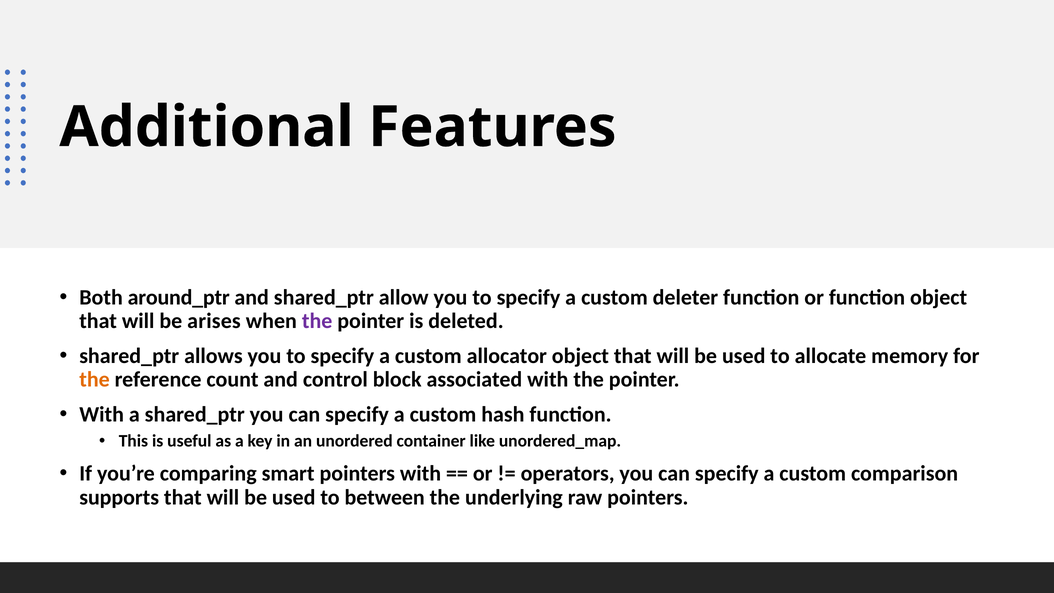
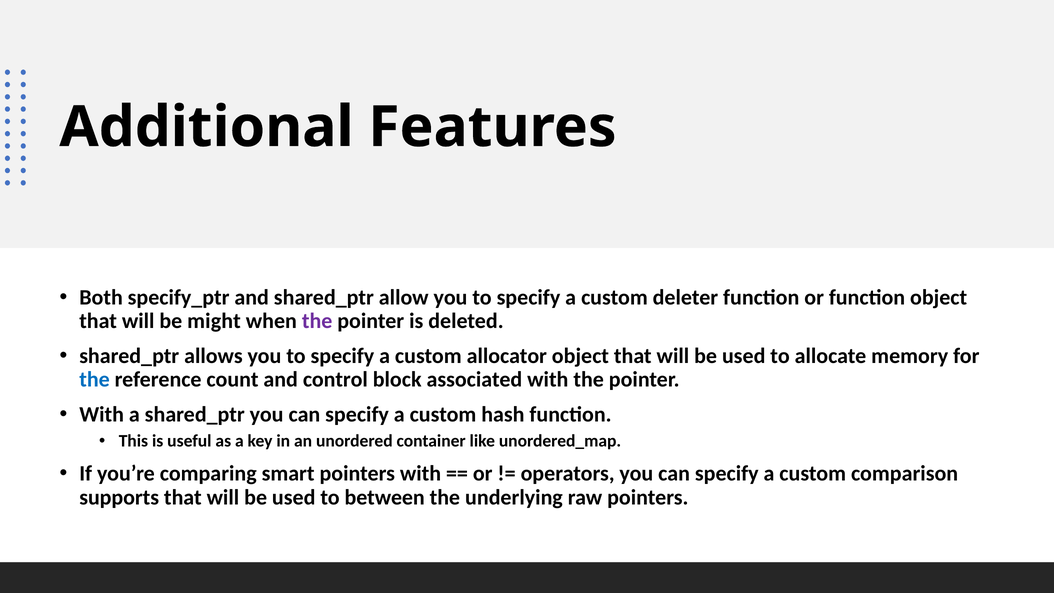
around_ptr: around_ptr -> specify_ptr (179, 297)
arises: arises -> might (214, 321)
the colour: orange -> blue (95, 380)
